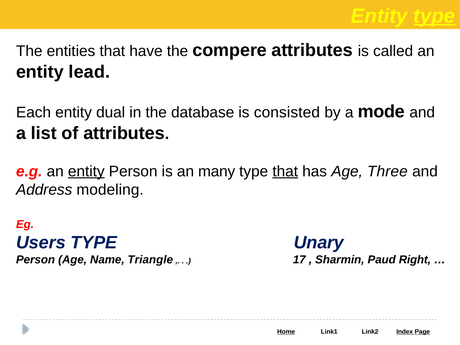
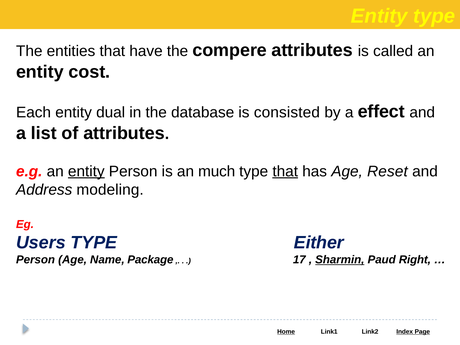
type underline: present -> none (434, 16)
lead: lead -> cost (89, 72)
mode: mode -> effect (381, 112)
many: many -> much (217, 171)
Three: Three -> Reset (387, 171)
Unary: Unary -> Either (319, 242)
Triangle: Triangle -> Package (150, 260)
Sharmin underline: none -> present (340, 260)
